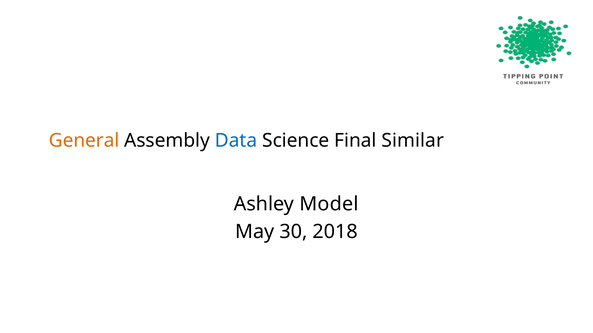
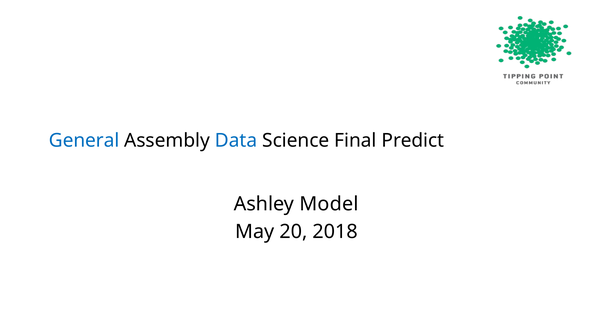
General colour: orange -> blue (84, 141)
Similar: Similar -> Predict (413, 141)
30: 30 -> 20 (293, 232)
